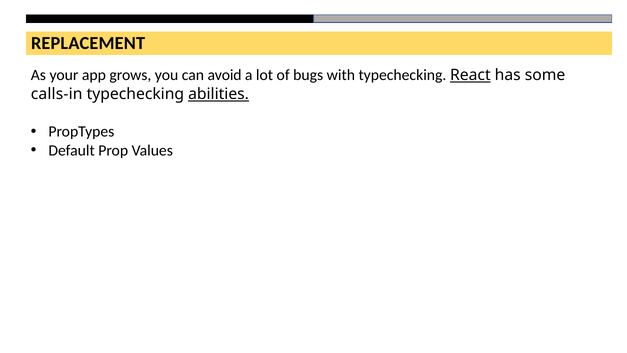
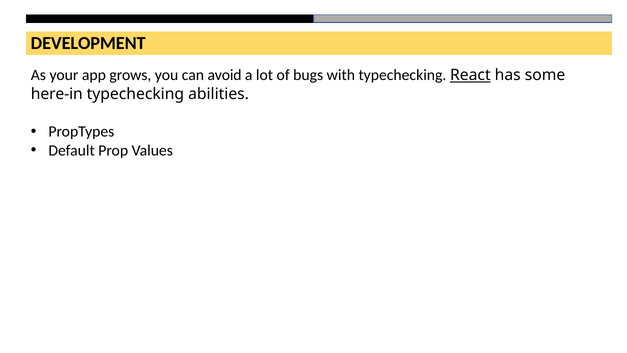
REPLACEMENT: REPLACEMENT -> DEVELOPMENT (88, 43)
calls-in: calls-in -> here-in (57, 94)
abilities underline: present -> none (219, 94)
